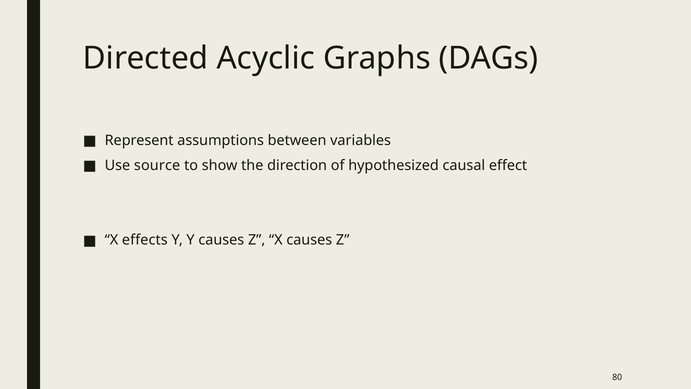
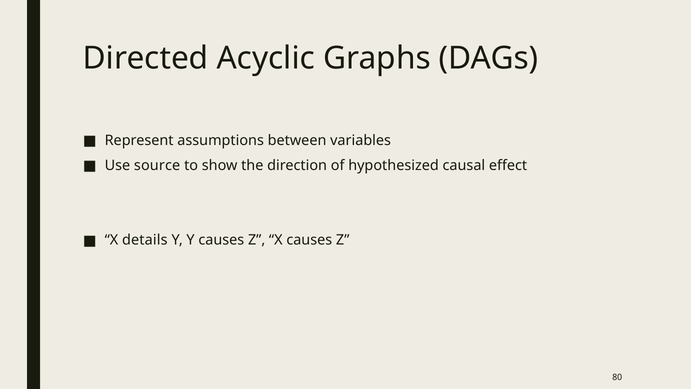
effects: effects -> details (145, 240)
